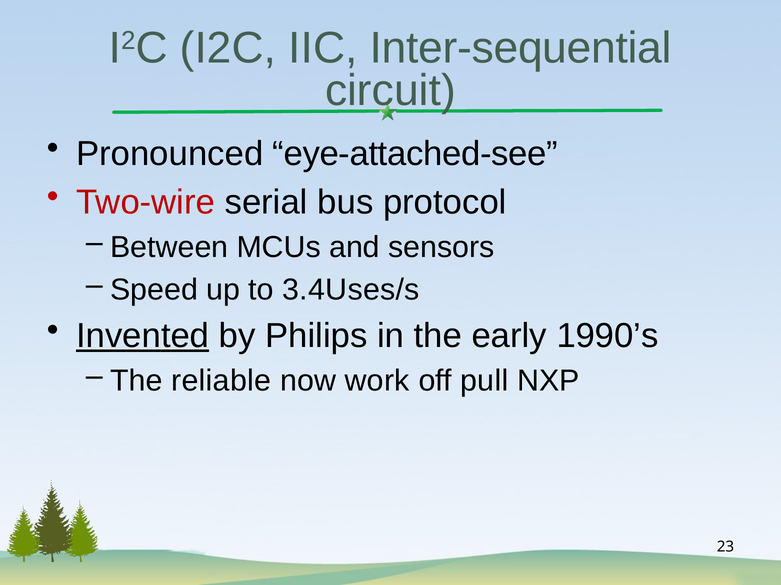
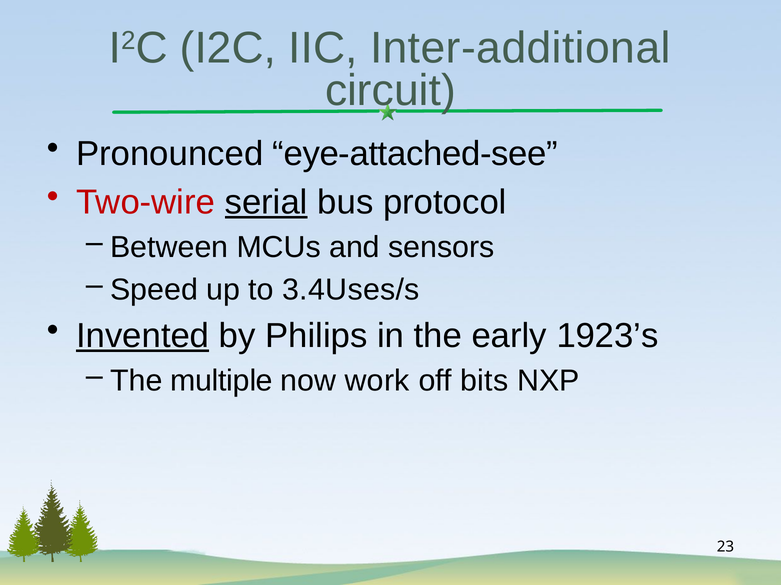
Inter-sequential: Inter-sequential -> Inter-additional (520, 48)
serial underline: none -> present (266, 203)
1990’s: 1990’s -> 1923’s (607, 336)
reliable: reliable -> multiple (222, 381)
pull: pull -> bits (484, 381)
